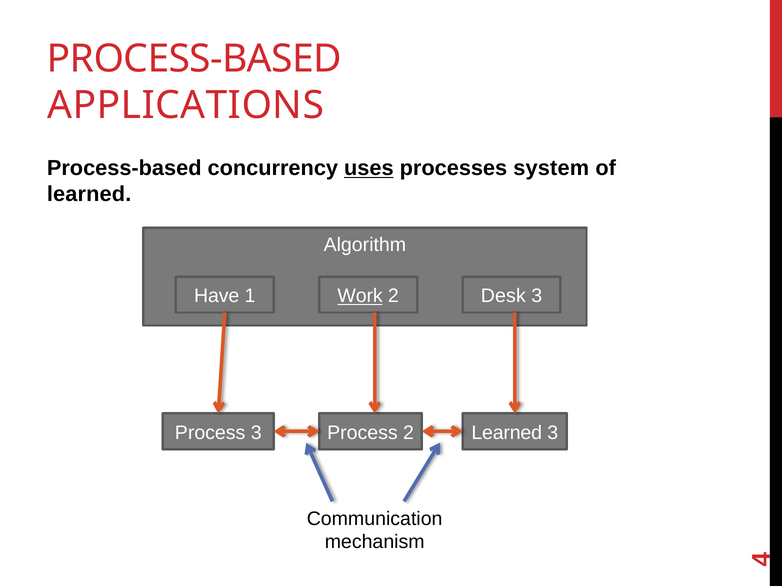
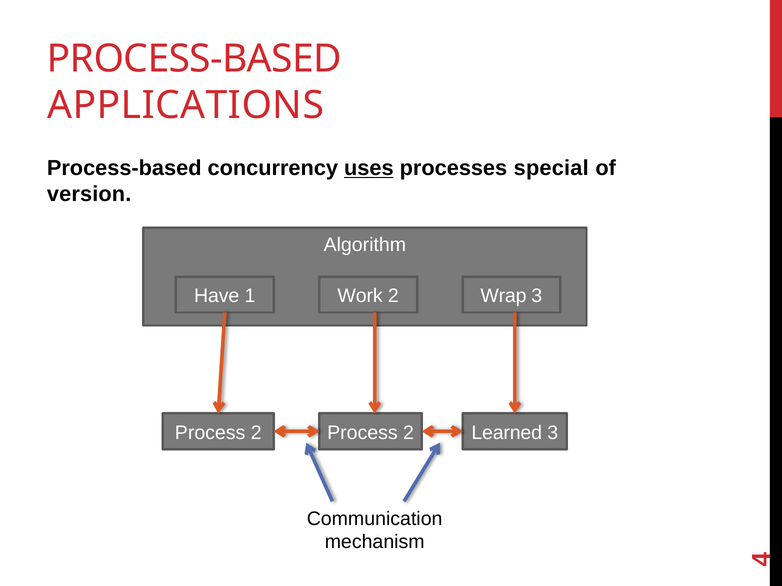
system: system -> special (551, 168)
learned: learned -> version (89, 194)
Work underline: present -> none (360, 296)
Desk: Desk -> Wrap (503, 296)
3: 3 -> 2 (256, 433)
